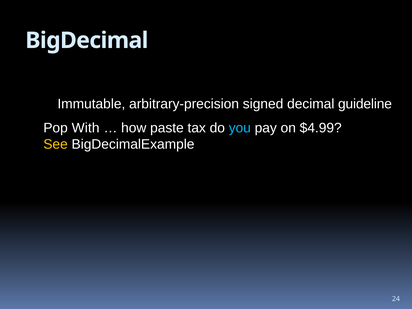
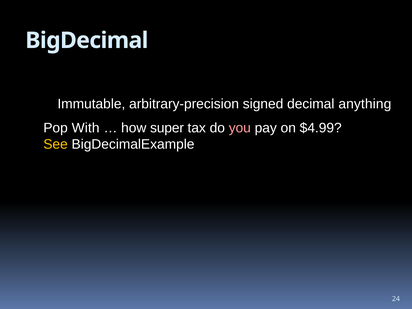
guideline: guideline -> anything (365, 104)
paste: paste -> super (167, 128)
you colour: light blue -> pink (240, 128)
